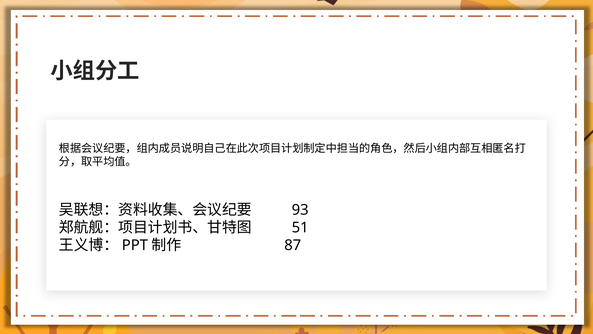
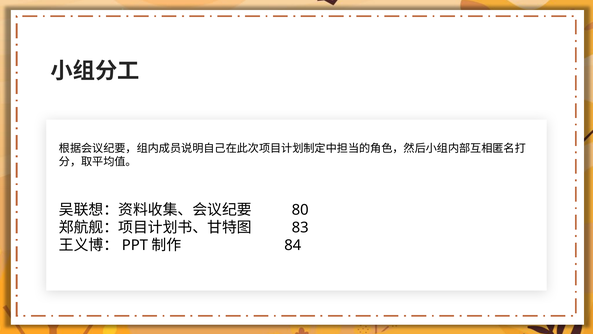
93: 93 -> 80 (300, 209)
51: 51 -> 83 (300, 227)
87: 87 -> 84 (293, 245)
